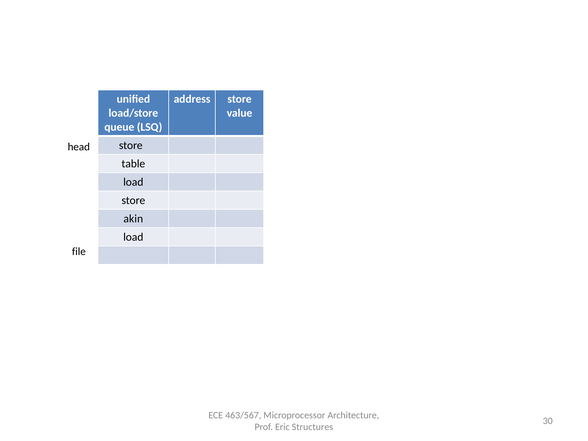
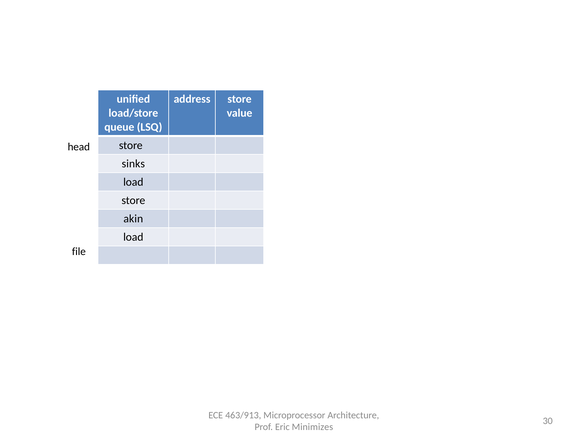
table: table -> sinks (133, 164)
463/567: 463/567 -> 463/913 (243, 415)
Structures: Structures -> Minimizes (312, 427)
